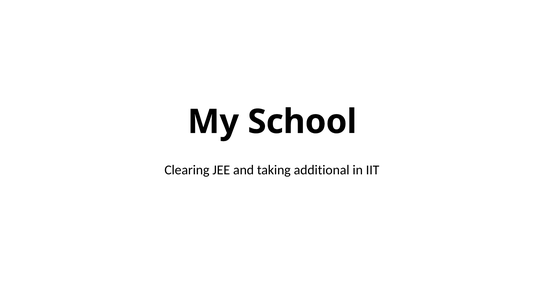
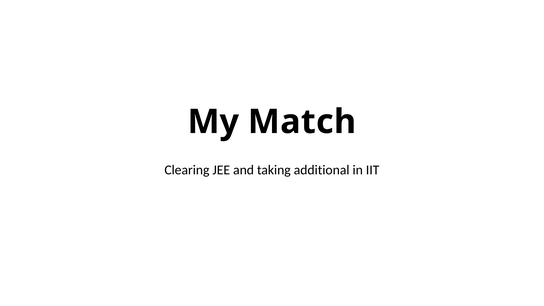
School: School -> Match (302, 122)
